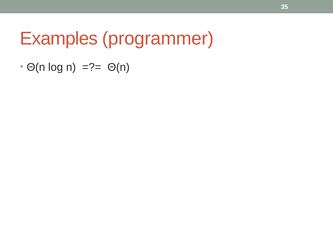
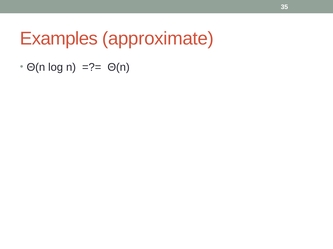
programmer: programmer -> approximate (158, 39)
